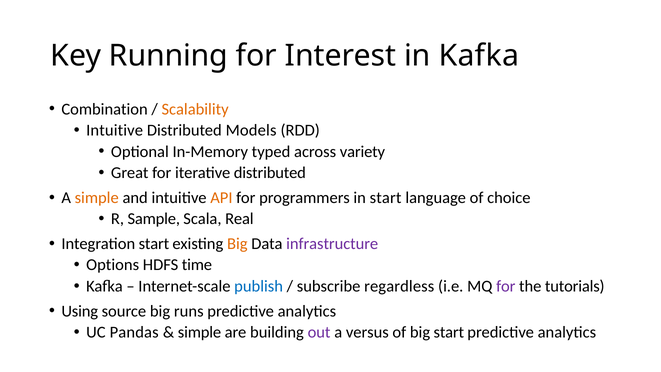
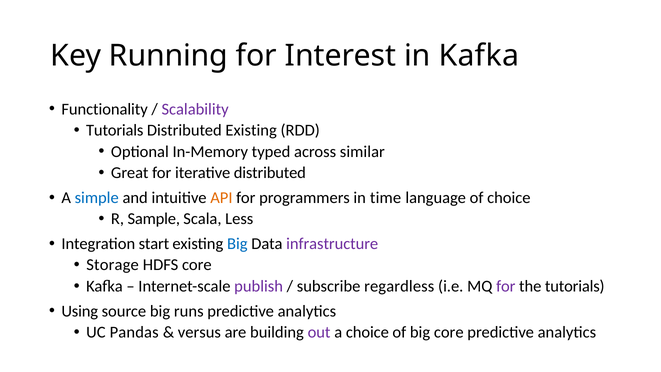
Combination: Combination -> Functionality (105, 109)
Scalability colour: orange -> purple (195, 109)
Intuitive: Intuitive -> Tutorials (115, 130)
Distributed Models: Models -> Existing (251, 130)
variety: variety -> similar (362, 152)
simple colour: orange -> blue (97, 198)
in start: start -> time (386, 198)
Real: Real -> Less (239, 219)
Big colour: orange -> blue (237, 244)
Options: Options -> Storage (113, 265)
HDFS time: time -> core (197, 265)
publish colour: blue -> purple (259, 286)
simple: simple -> versus (199, 332)
a versus: versus -> choice (367, 332)
big start: start -> core (449, 332)
